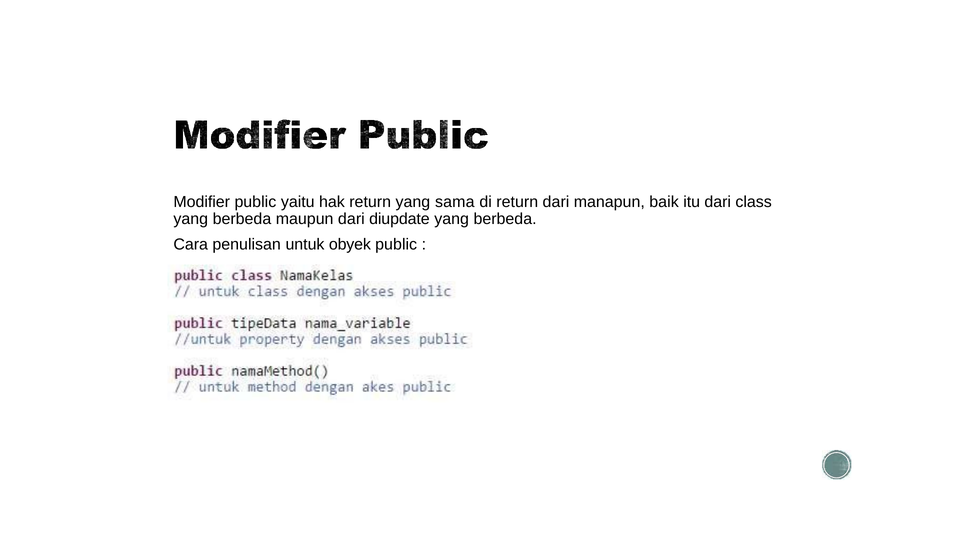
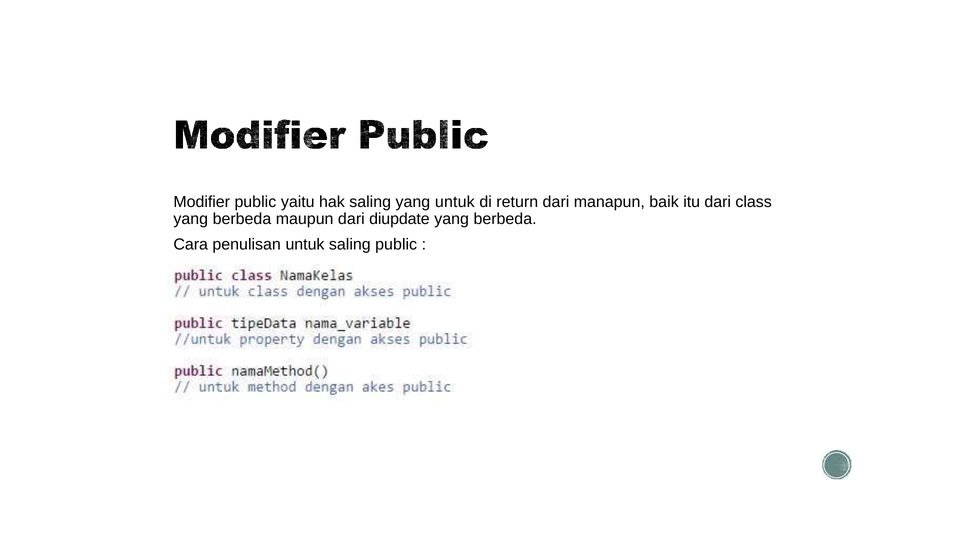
hak return: return -> saling (370, 202)
yang sama: sama -> untuk (455, 202)
untuk obyek: obyek -> saling (350, 245)
